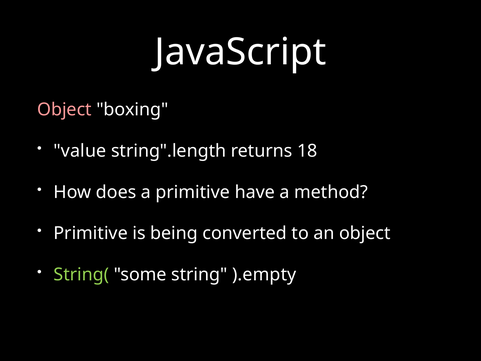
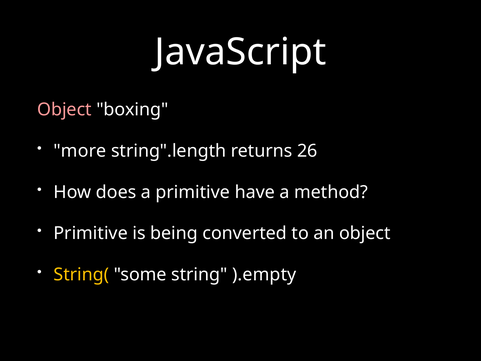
value: value -> more (80, 151)
18: 18 -> 26 (307, 151)
String( colour: light green -> yellow (81, 274)
